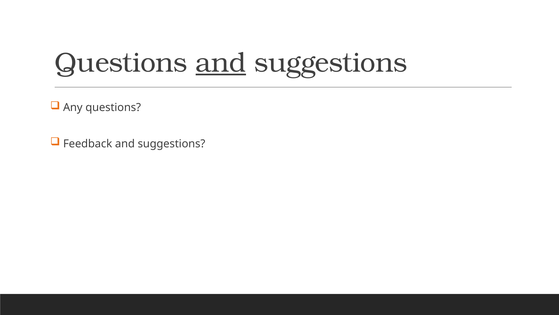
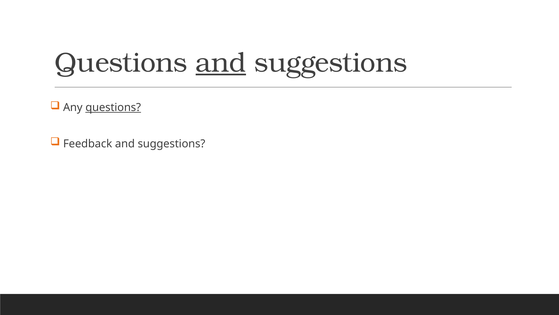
questions underline: none -> present (113, 107)
